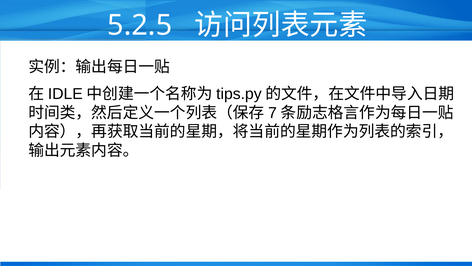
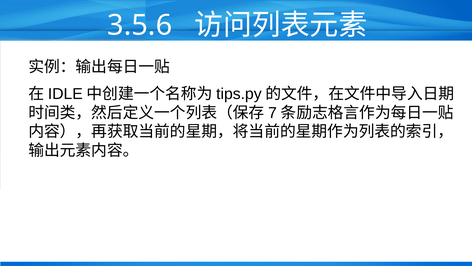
5.2.5: 5.2.5 -> 3.5.6 (140, 25)
